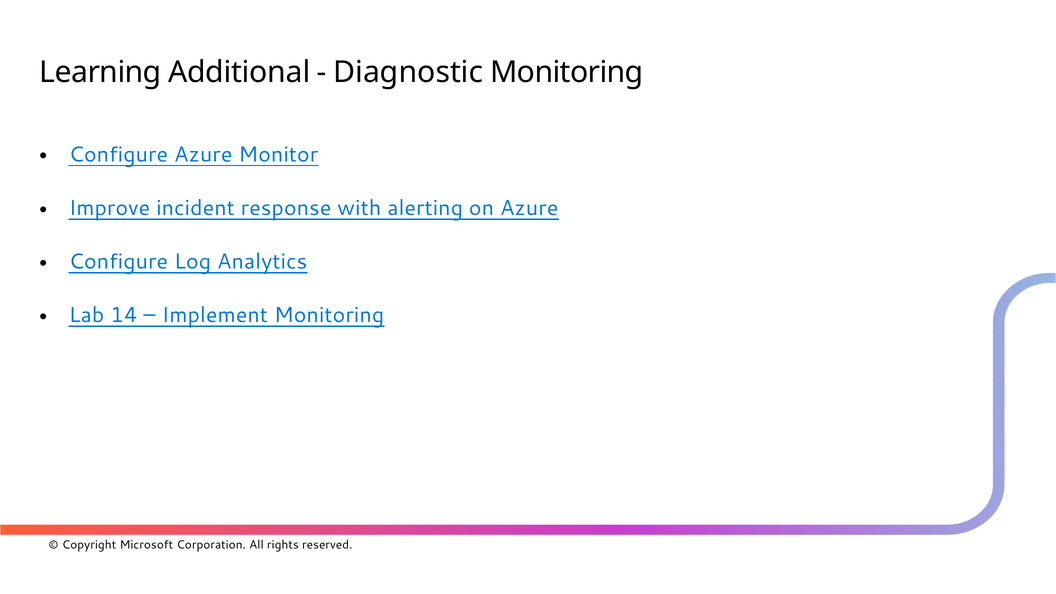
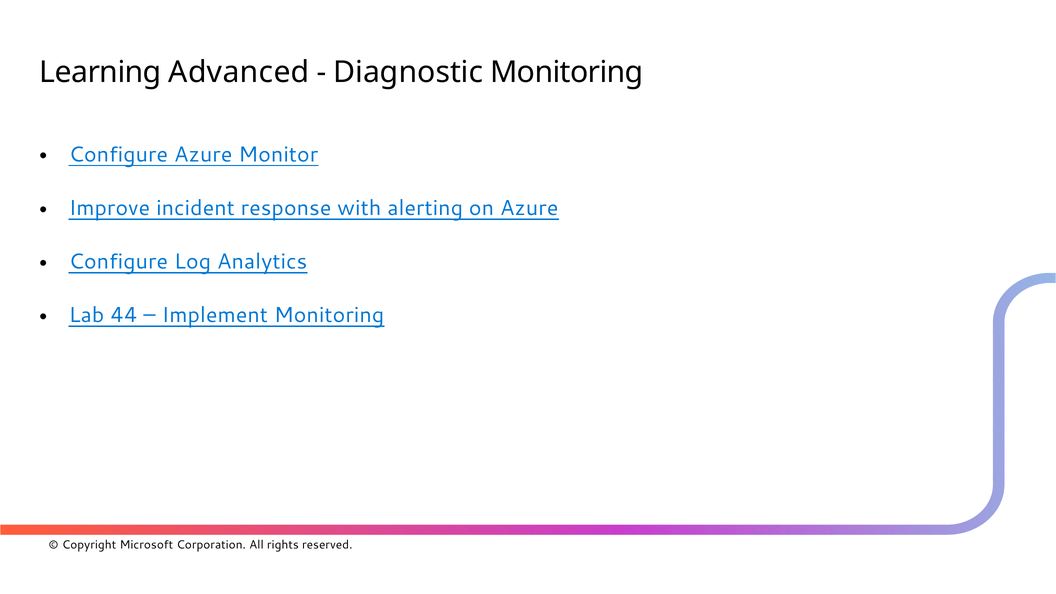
Additional: Additional -> Advanced (239, 72)
14: 14 -> 44 (124, 315)
